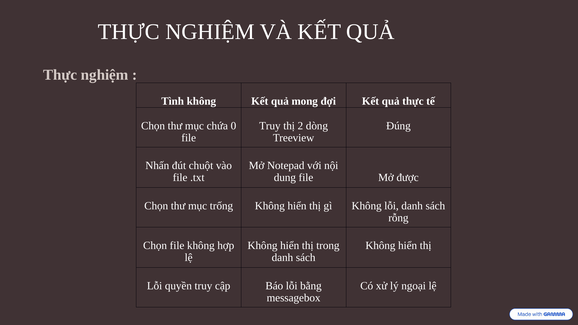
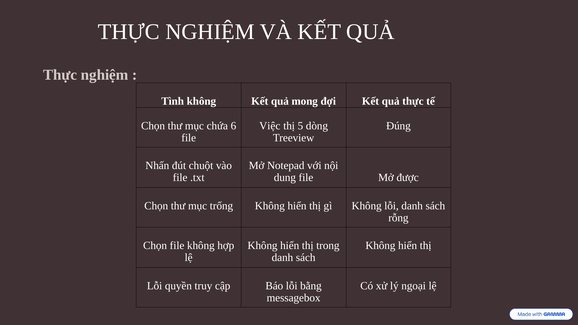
0: 0 -> 6 (233, 126)
Truy: Truy -> Việc (270, 126)
2: 2 -> 5 (300, 126)
